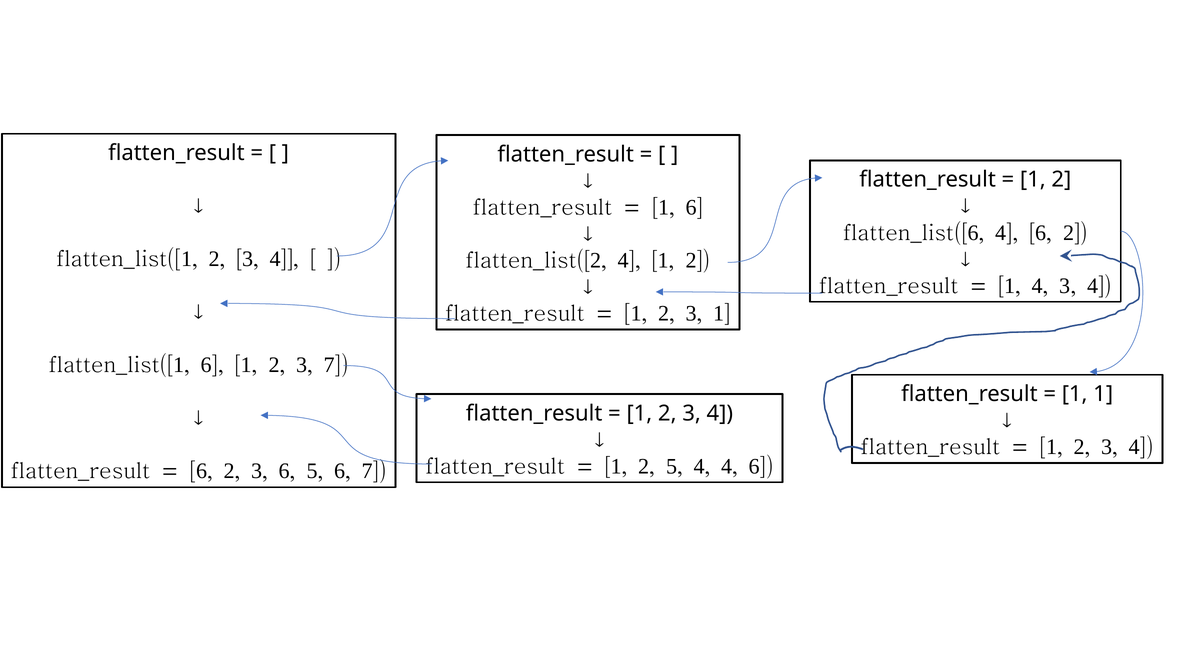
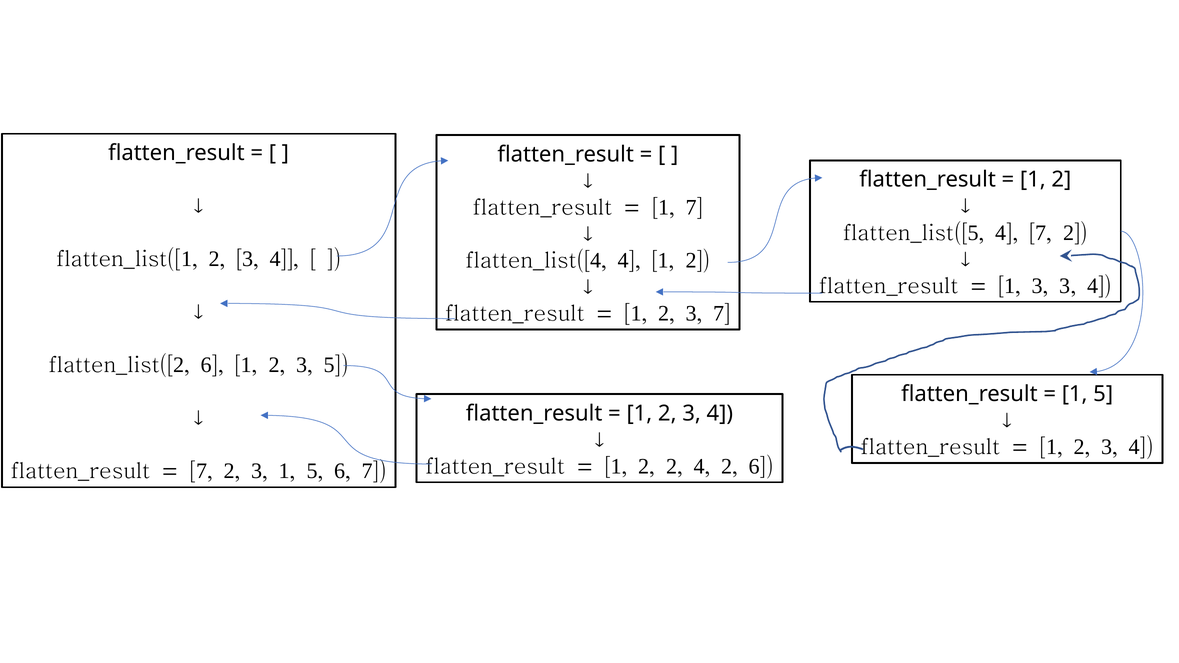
6: 6 -> 7 (694, 207)
6: 6 -> 5 (969, 233)
6: 6 -> 7 (1041, 233)
2: 2 -> 4 (592, 260)
1 4: 4 -> 3 (1040, 286)
3 1: 1 -> 7 (722, 313)
1: 1 -> 2 (175, 365)
3 7: 7 -> 5 (336, 365)
1: 1 -> 5 (1103, 394)
2 5: 5 -> 2 (674, 466)
4 4: 4 -> 2 (730, 466)
6: 6 -> 7 (201, 471)
3 6: 6 -> 1 (287, 471)
